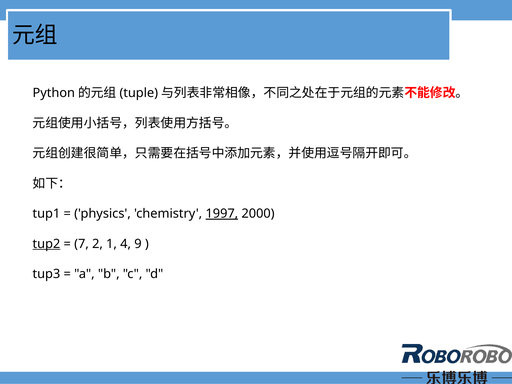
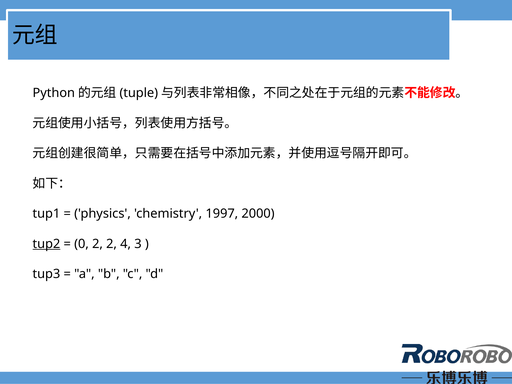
1997 underline: present -> none (222, 214)
7: 7 -> 0 (81, 244)
2 1: 1 -> 2 (112, 244)
9: 9 -> 3 (138, 244)
